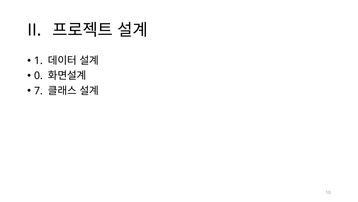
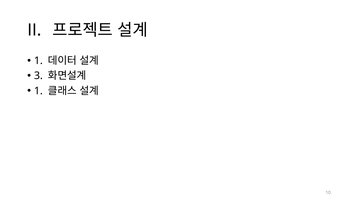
0: 0 -> 3 (38, 76)
7: 7 -> 1 (38, 91)
